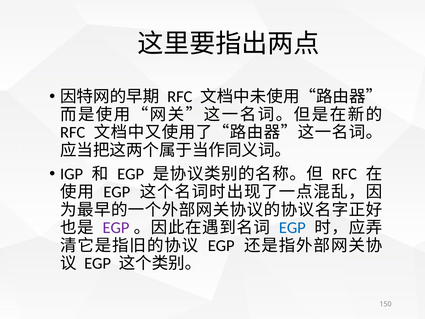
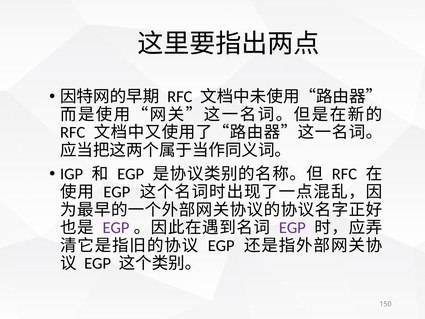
EGP colour: blue -> purple (292, 228)
